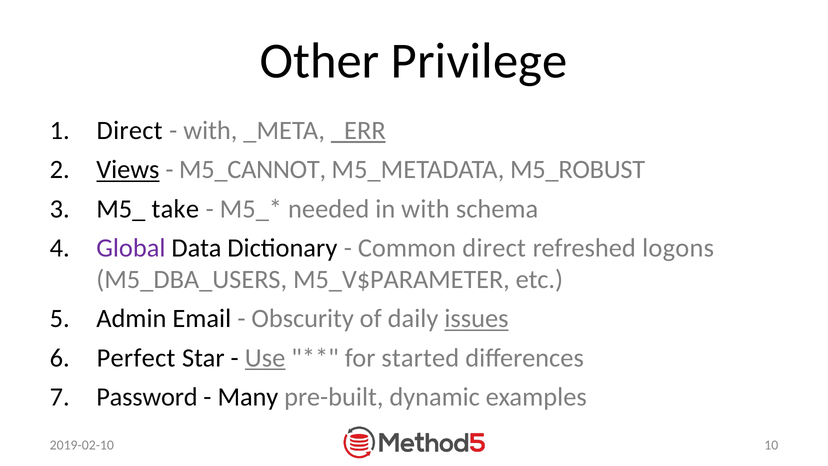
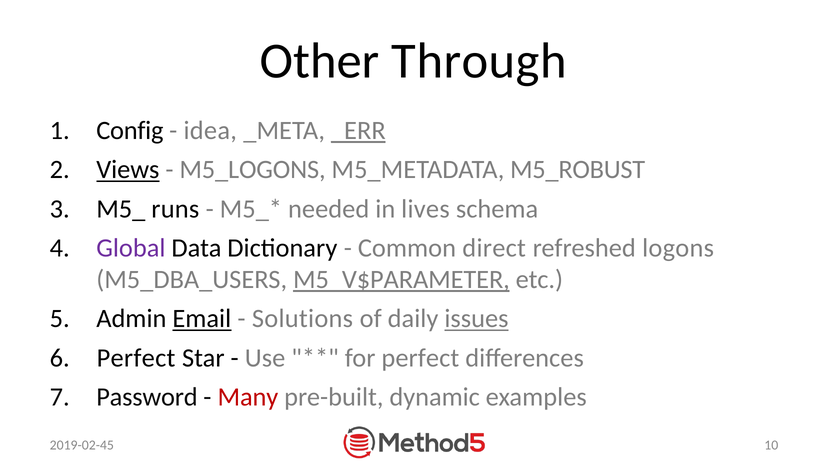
Privilege: Privilege -> Through (479, 61)
Direct: Direct -> Config (130, 131)
with: with -> idea (210, 131)
M5_CANNOT: M5_CANNOT -> M5_LOGONS (253, 170)
take: take -> runs (175, 209)
in with: with -> lives (425, 209)
M5_V$PARAMETER underline: none -> present (401, 280)
Email underline: none -> present (202, 319)
Obscurity: Obscurity -> Solutions (302, 319)
Use underline: present -> none (265, 358)
for started: started -> perfect (420, 358)
Many colour: black -> red (248, 397)
2019-02-10: 2019-02-10 -> 2019-02-45 (82, 445)
